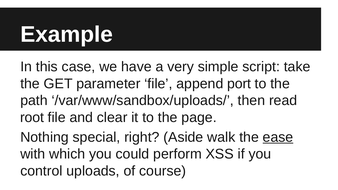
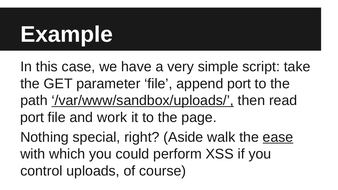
/var/www/sandbox/uploads/ underline: none -> present (143, 101)
root: root -> port (32, 117)
clear: clear -> work (112, 117)
